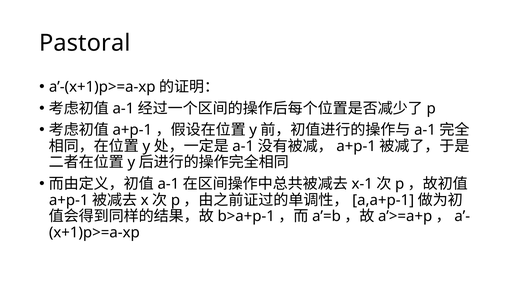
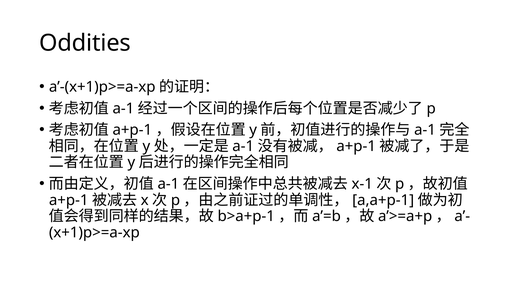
Pastoral: Pastoral -> Oddities (85, 43)
